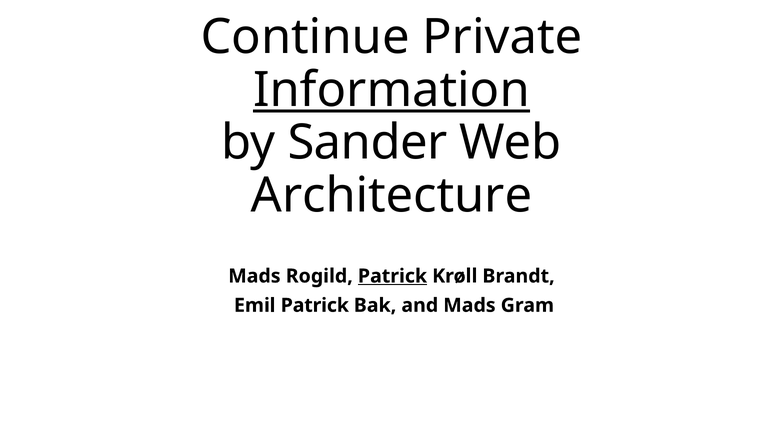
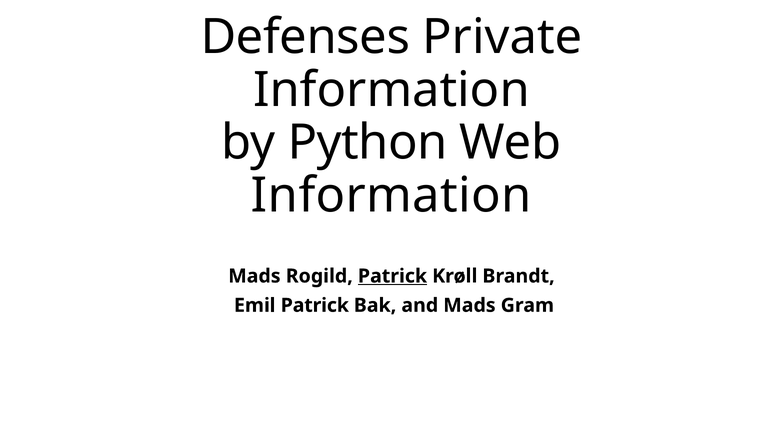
Continue: Continue -> Defenses (305, 37)
Information underline: present -> none (391, 90)
Sander: Sander -> Python (368, 143)
Architecture: Architecture -> Information (391, 196)
